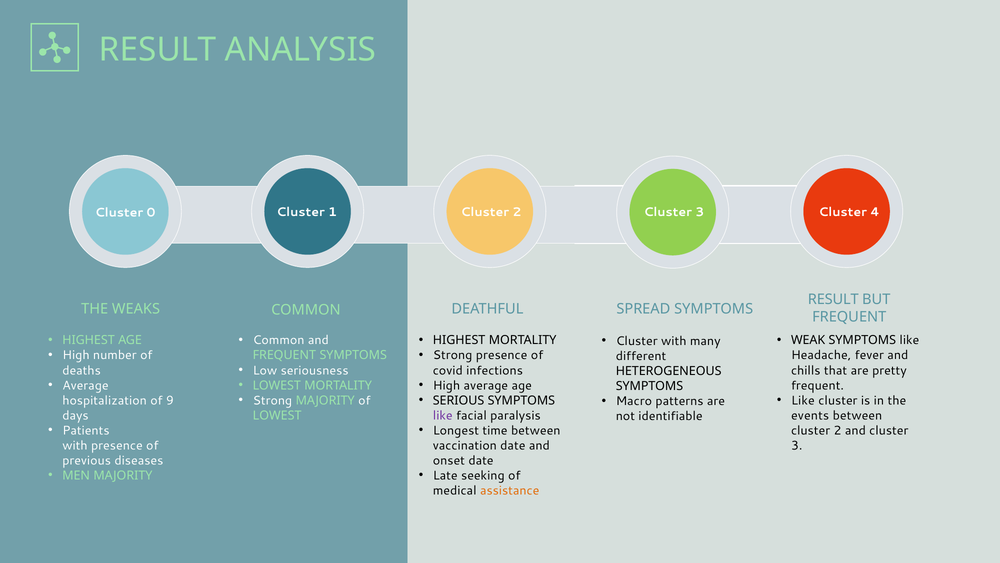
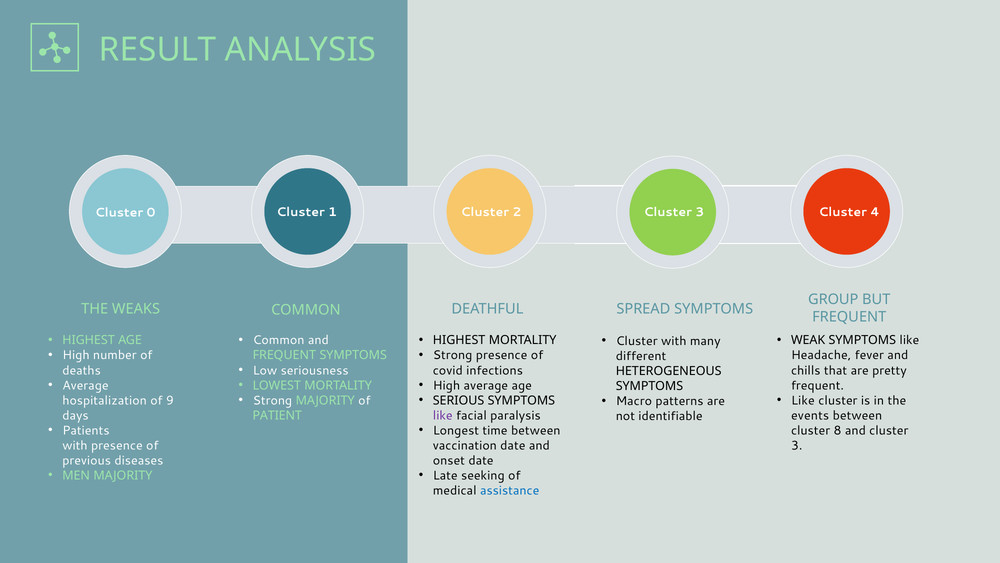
RESULT: RESULT -> GROUP (833, 299)
LOWEST: LOWEST -> PATIENT (277, 415)
2: 2 -> 8 (838, 430)
assistance colour: orange -> blue (510, 490)
